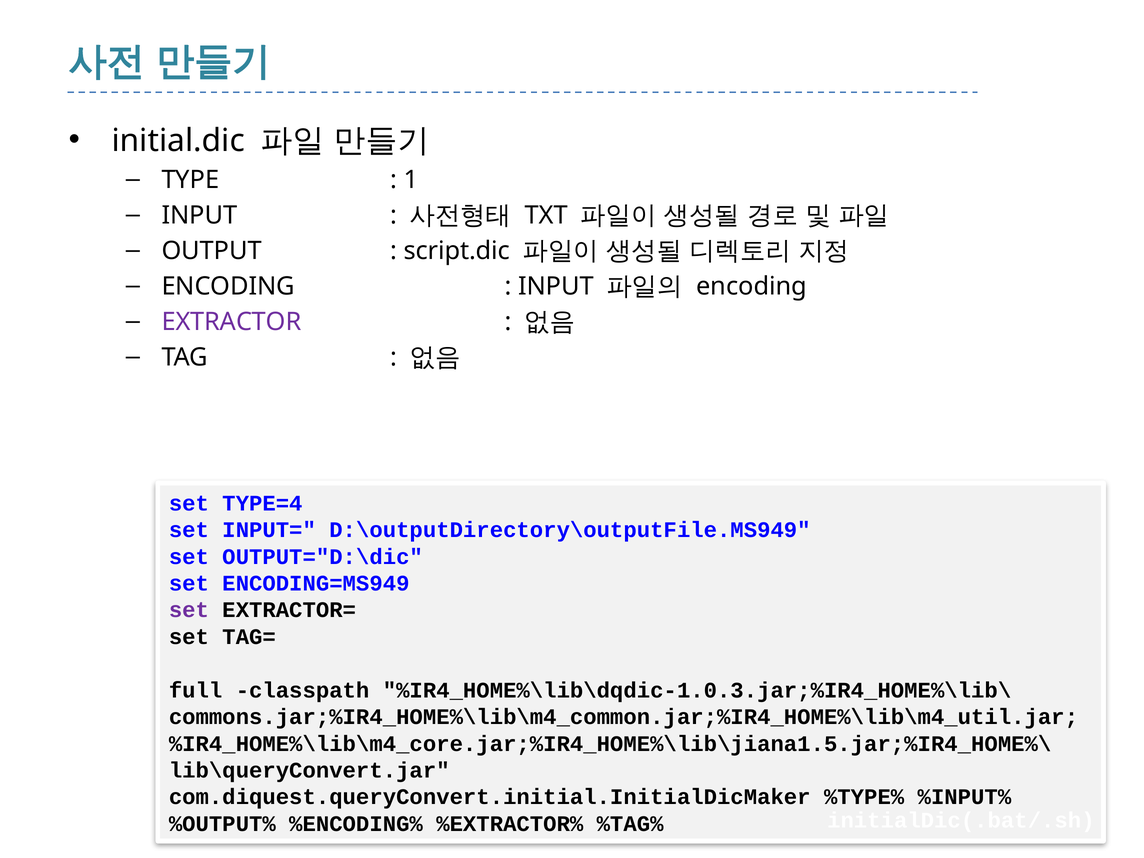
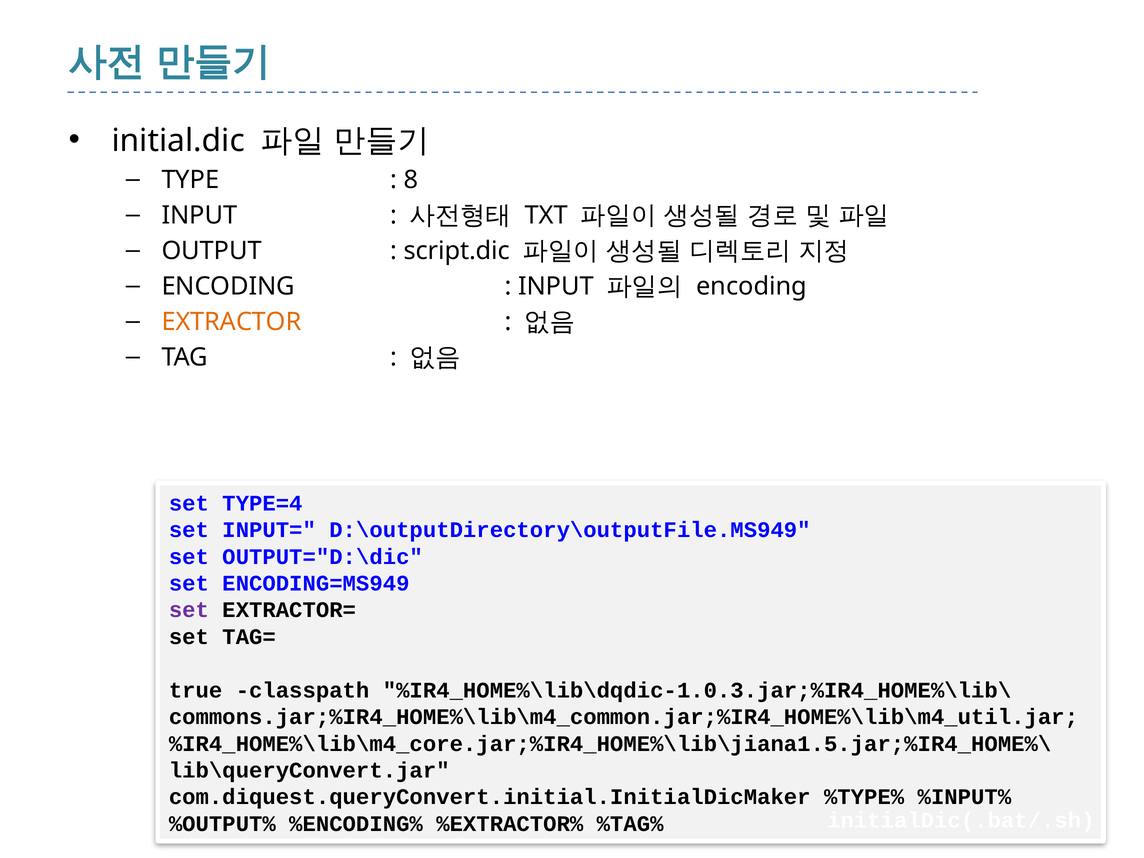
1: 1 -> 8 (411, 180)
EXTRACTOR colour: purple -> orange (232, 322)
full: full -> true (196, 690)
